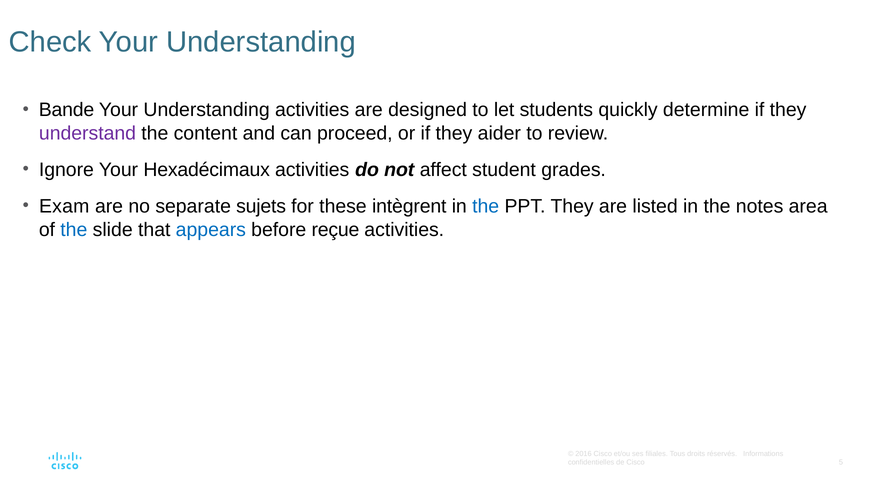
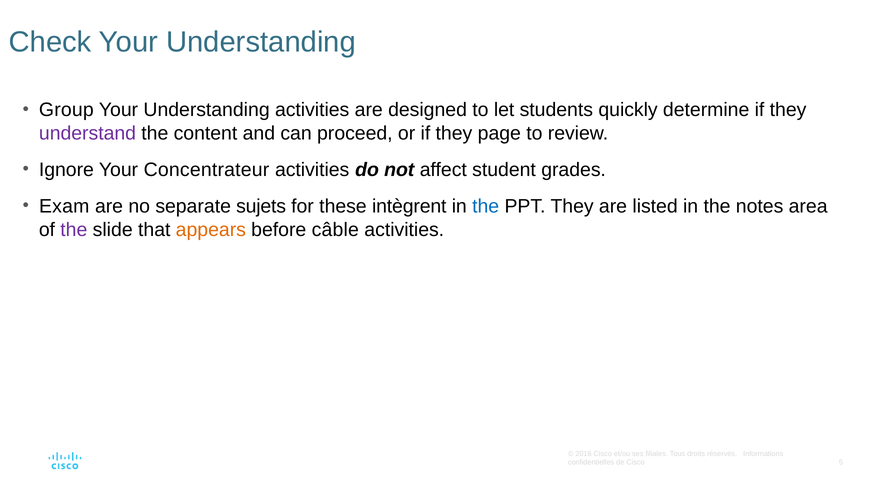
Bande: Bande -> Group (66, 110)
aider: aider -> page (499, 133)
Hexadécimaux: Hexadécimaux -> Concentrateur (206, 170)
the colour: blue -> purple (74, 230)
appears colour: blue -> orange (211, 230)
reçue: reçue -> câble (335, 230)
